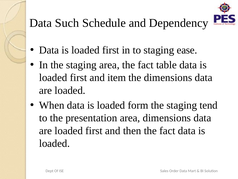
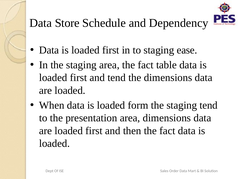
Such: Such -> Store (67, 23)
and item: item -> tend (117, 77)
